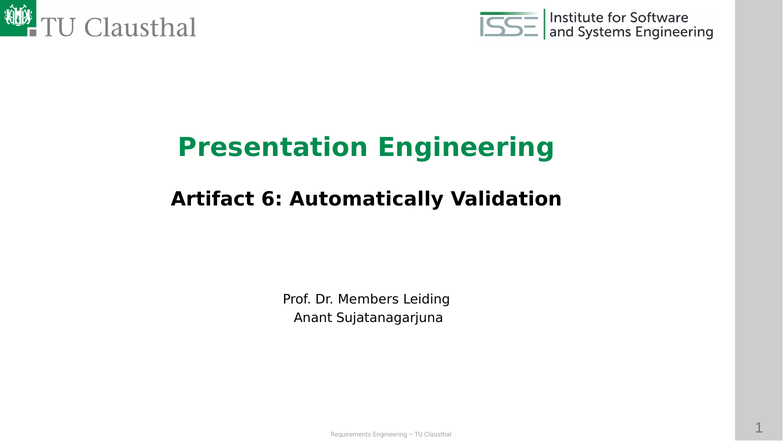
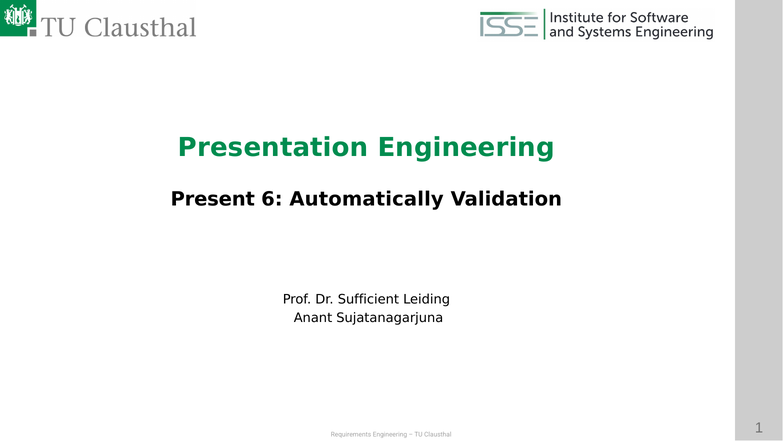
Artifact: Artifact -> Present (213, 199)
Members: Members -> Sufficient (368, 299)
